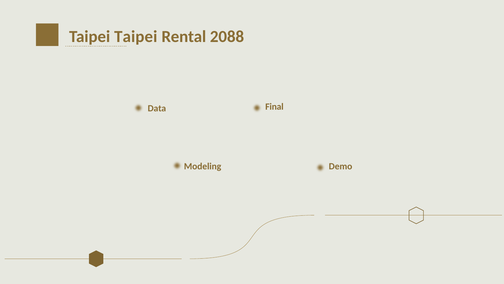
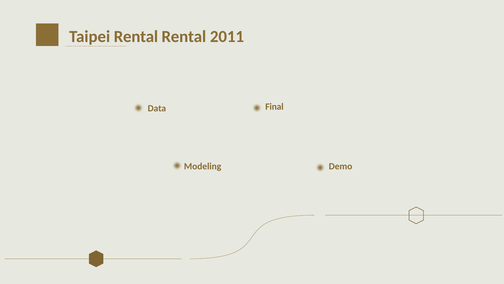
Taipei Taipei: Taipei -> Rental (136, 37)
2088: 2088 -> 2011 (227, 37)
